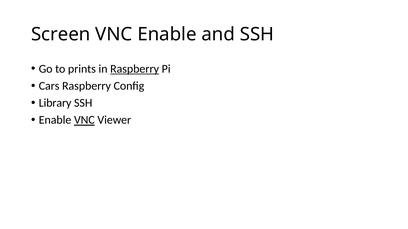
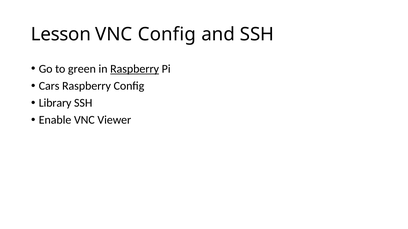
Screen: Screen -> Lesson (61, 34)
VNC Enable: Enable -> Config (167, 34)
prints: prints -> green (82, 69)
VNC underline: present -> none (84, 120)
